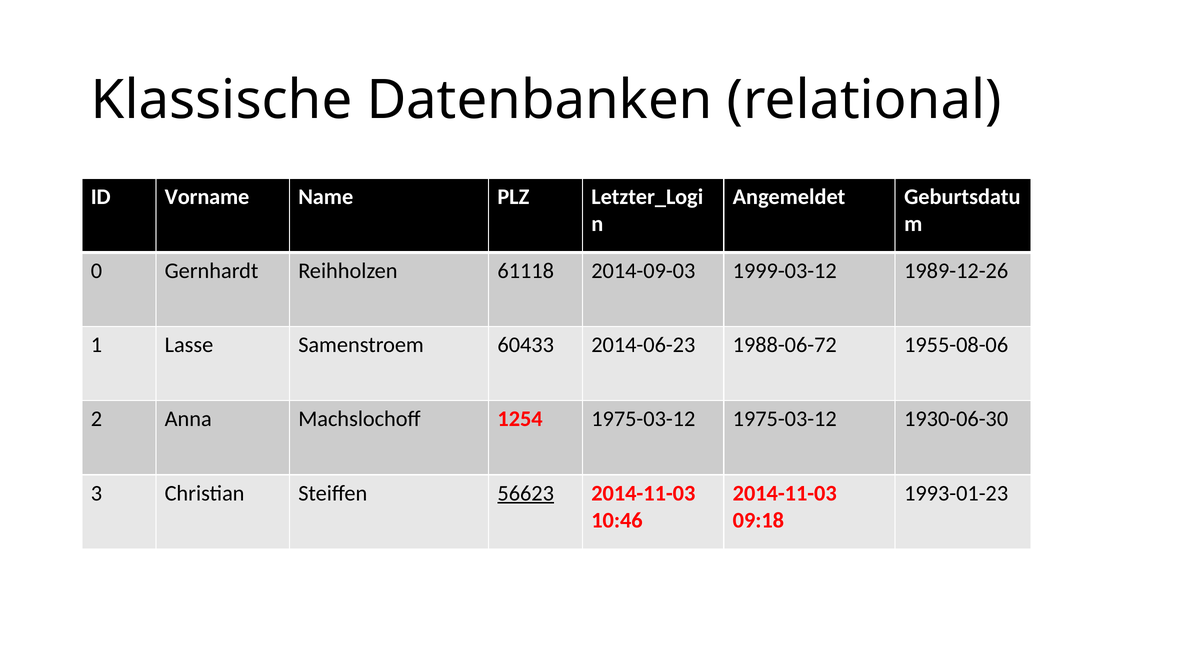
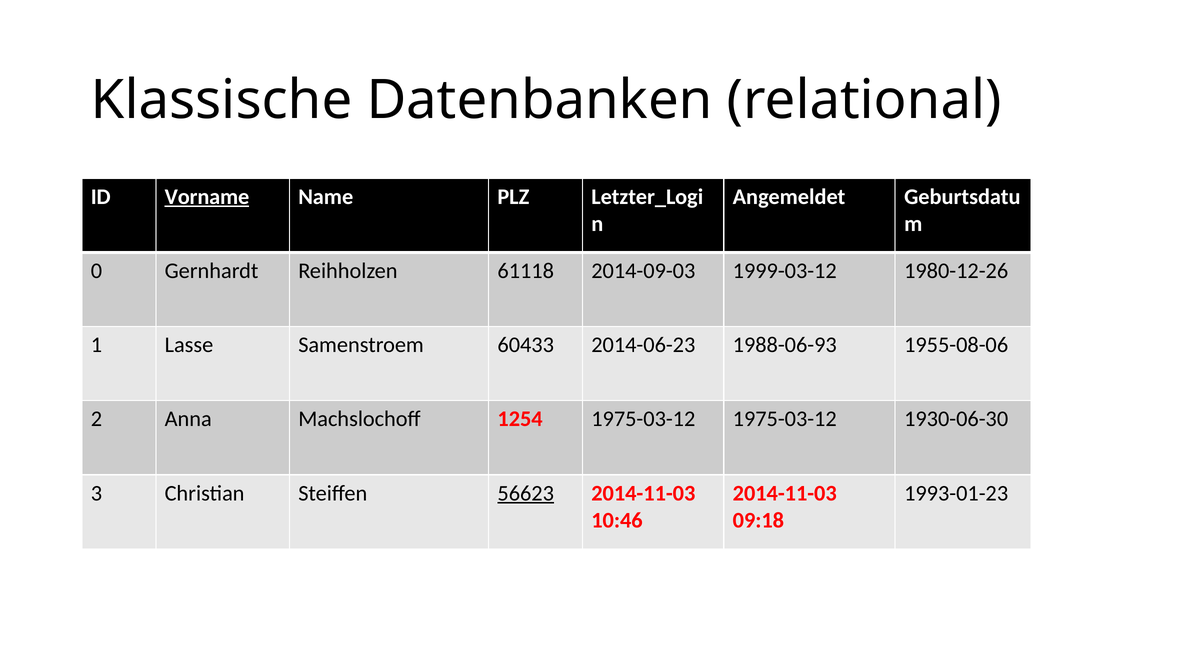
Vorname underline: none -> present (207, 197)
1989-12-26: 1989-12-26 -> 1980-12-26 (956, 271)
1988-06-72: 1988-06-72 -> 1988-06-93 (785, 345)
